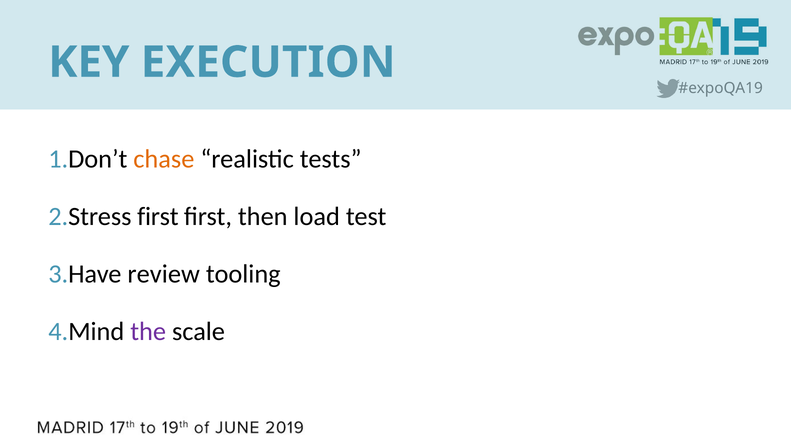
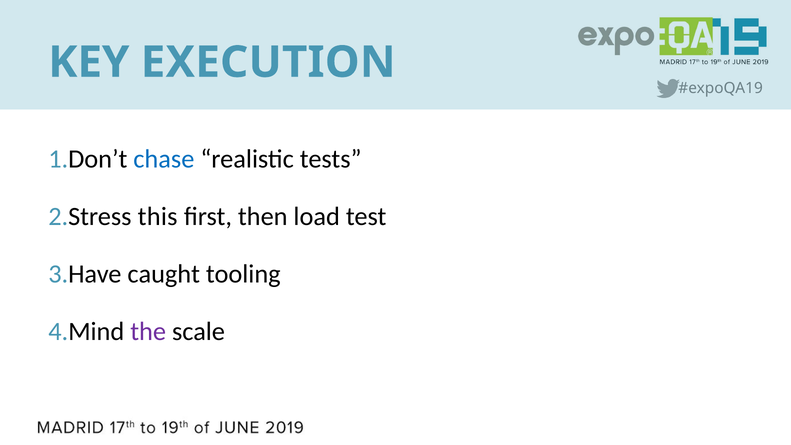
chase colour: orange -> blue (164, 159)
first: first -> this (158, 217)
review: review -> caught (164, 274)
